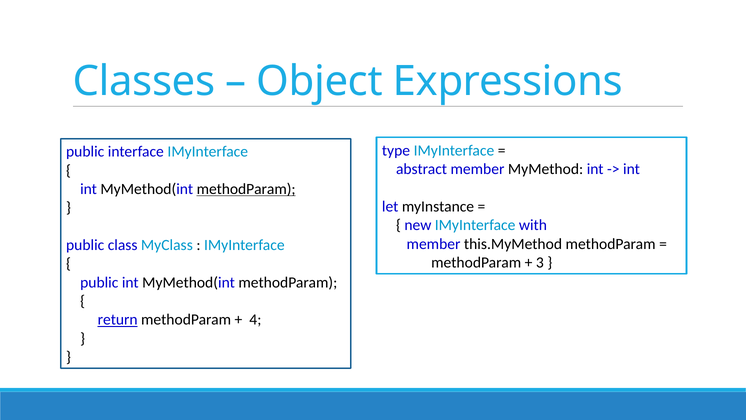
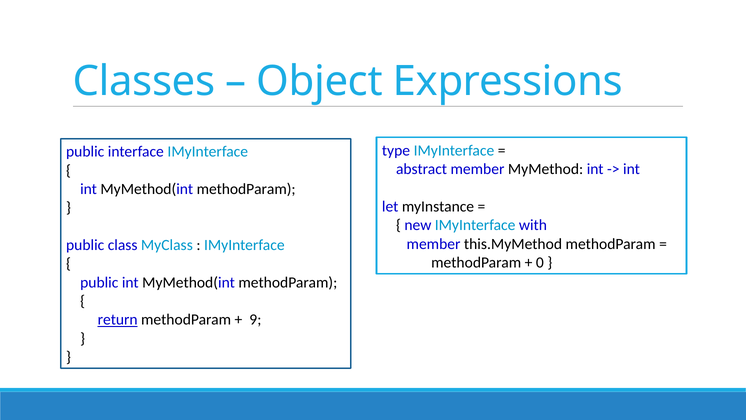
methodParam underline: present -> none (246, 189)
3: 3 -> 0 (540, 262)
4: 4 -> 9 (255, 320)
